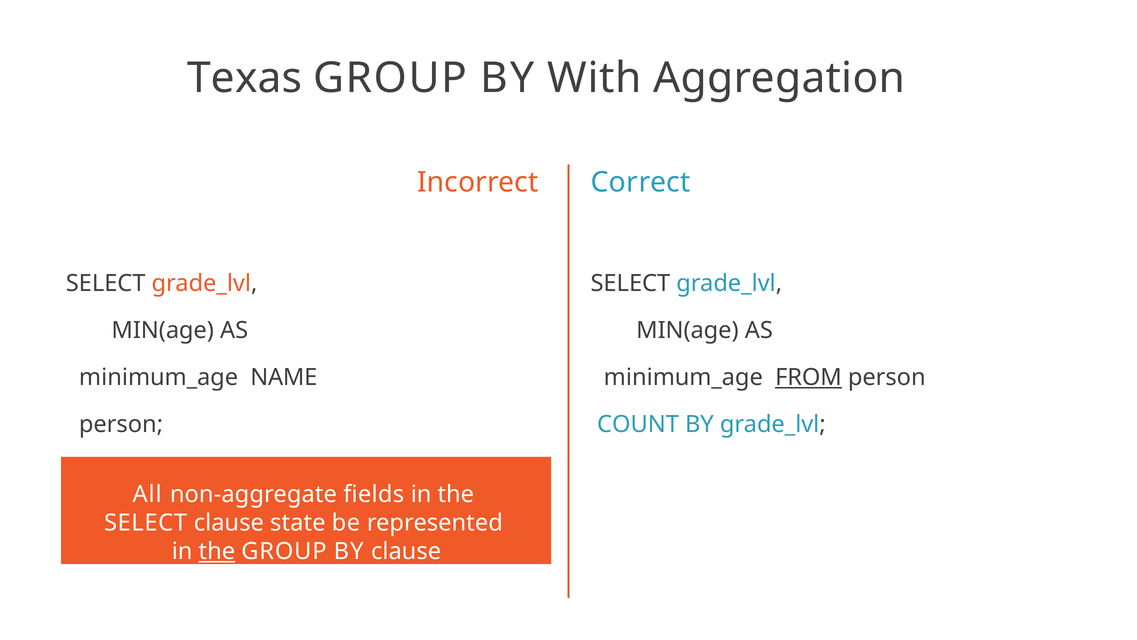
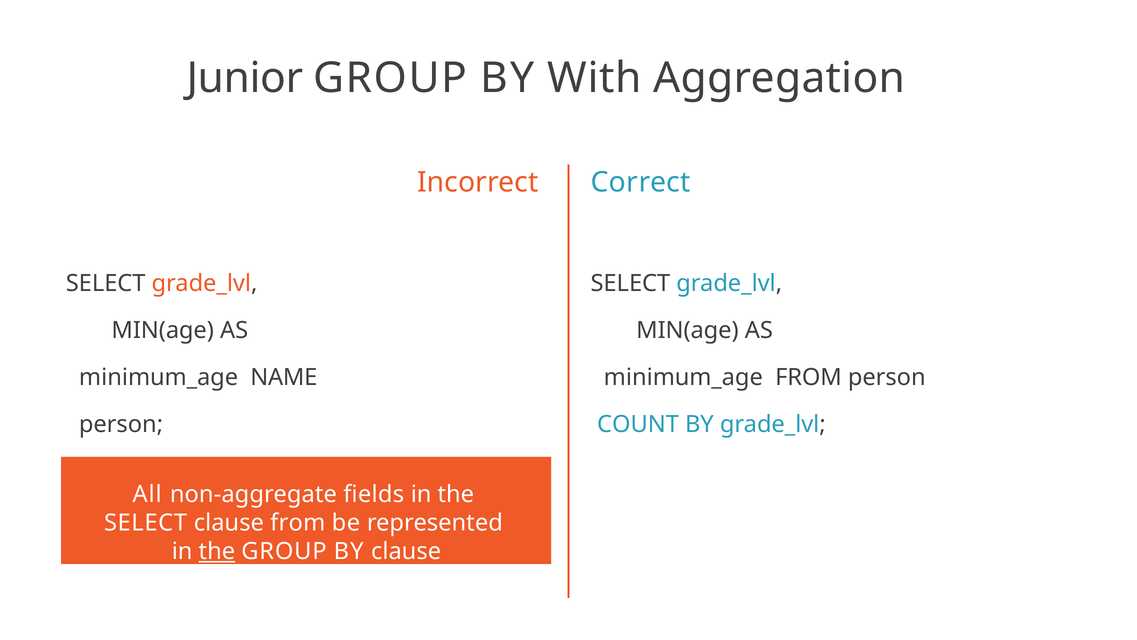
Texas: Texas -> Junior (245, 78)
FROM underline: present -> none (809, 377)
clause state: state -> from (298, 523)
